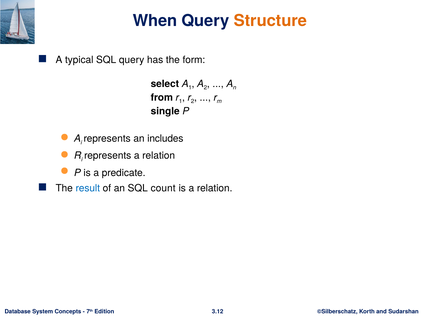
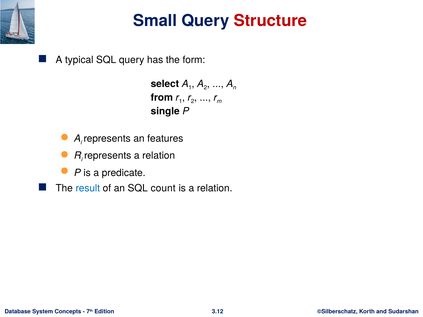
When: When -> Small (155, 21)
Structure colour: orange -> red (270, 21)
includes: includes -> features (165, 139)
